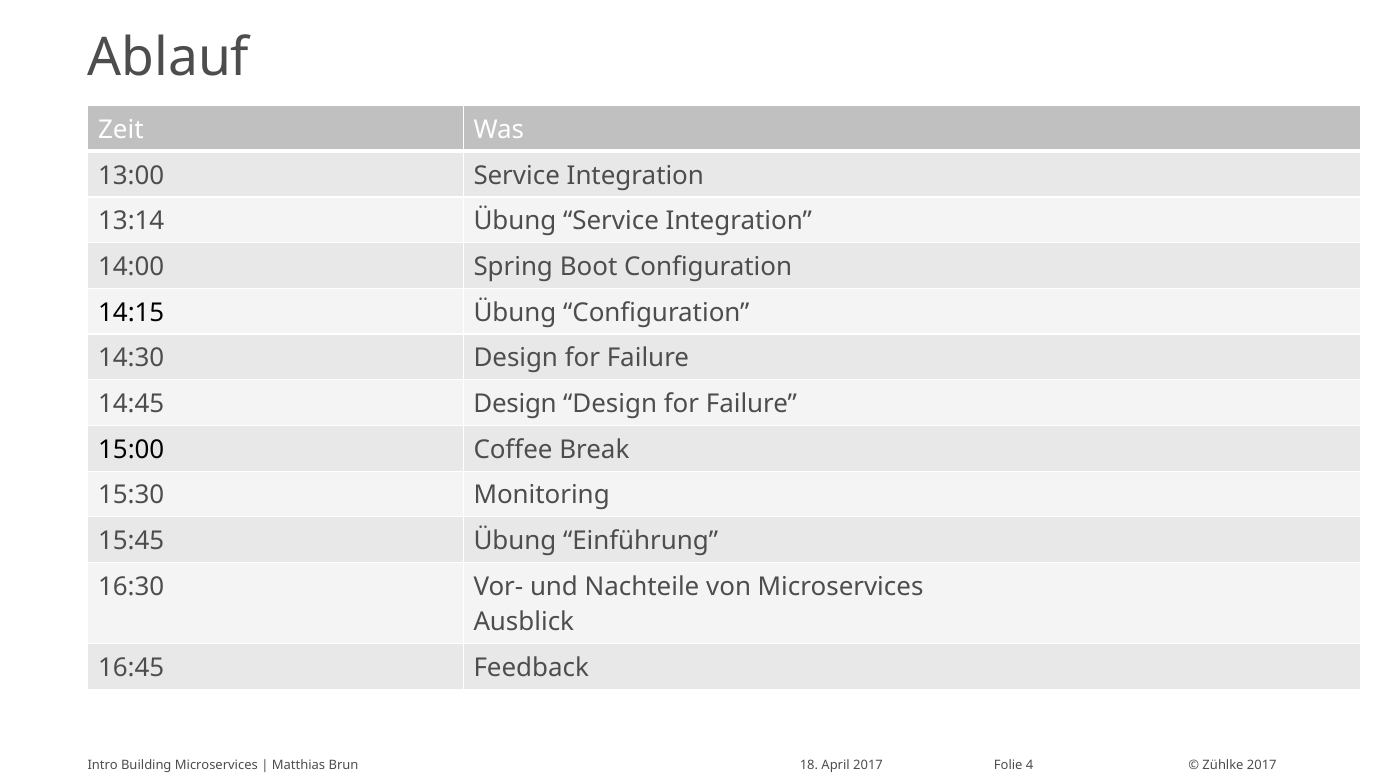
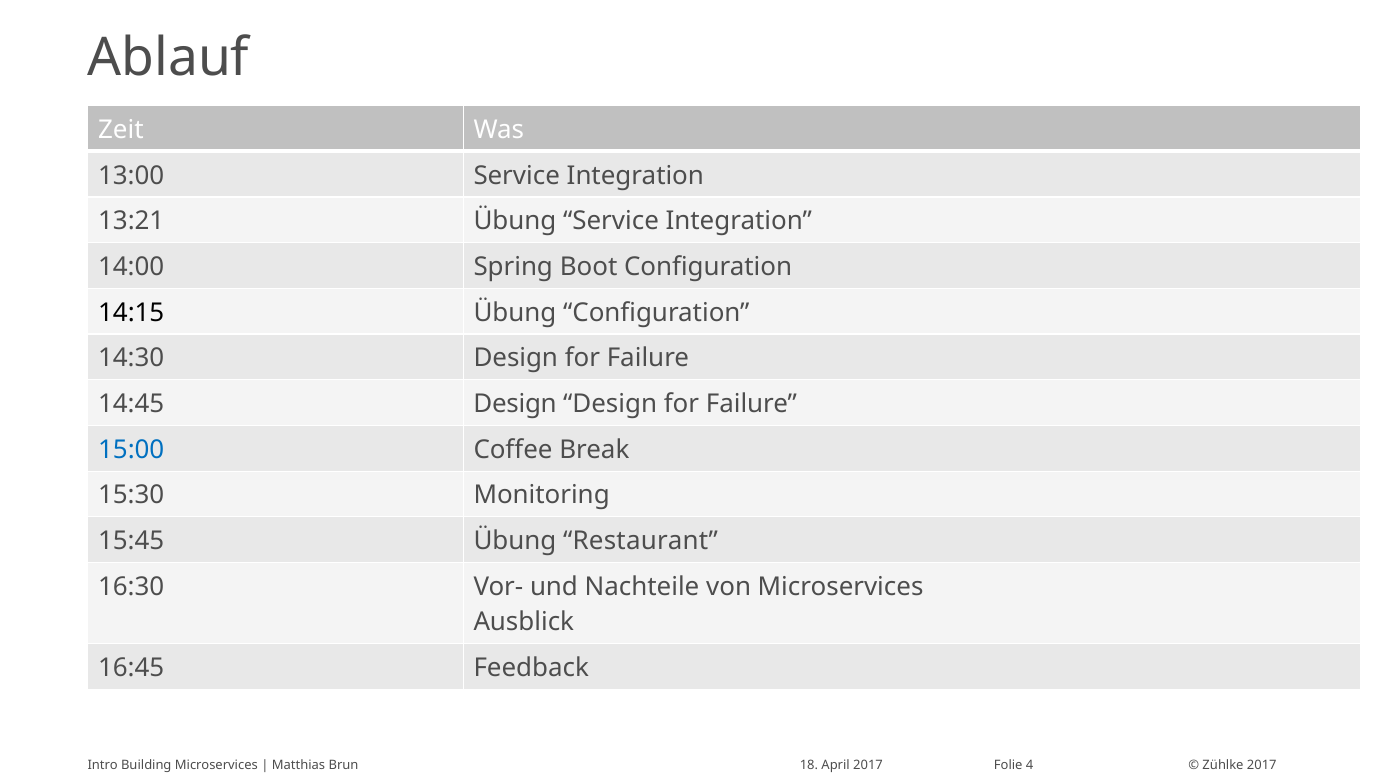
13:14: 13:14 -> 13:21 (131, 221)
15:00 colour: black -> blue (131, 450)
Einführung: Einführung -> Restaurant (640, 541)
